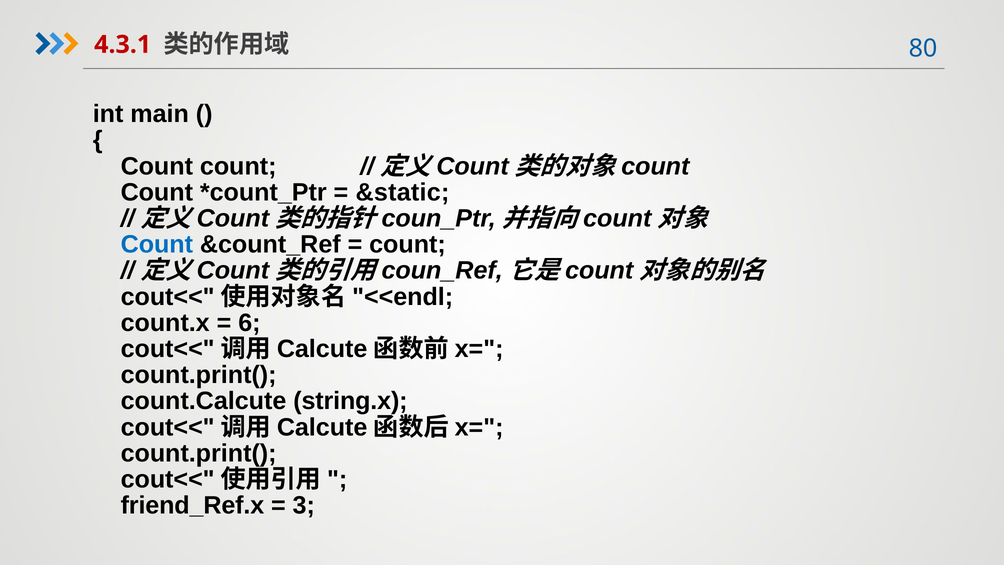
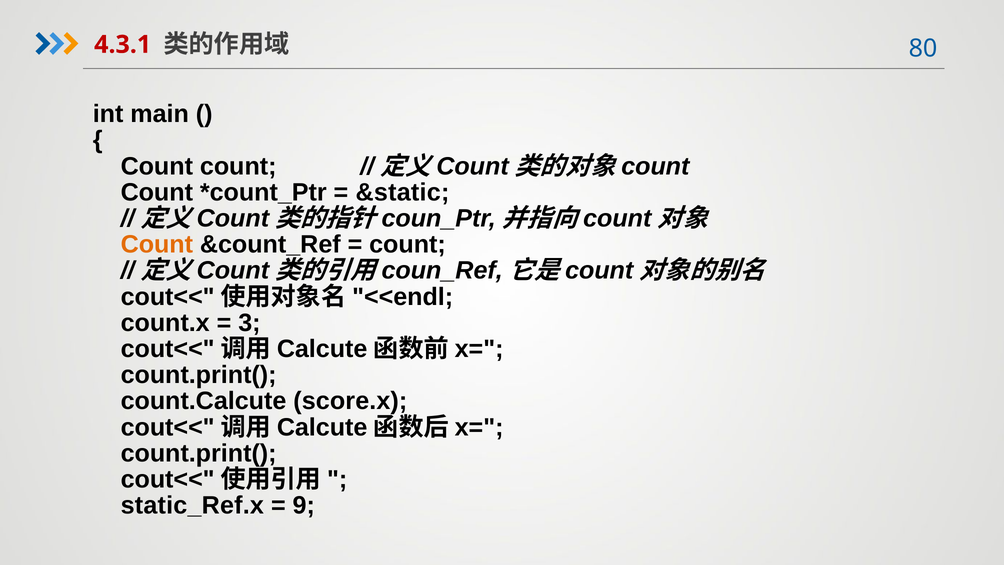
Count colour: blue -> orange (157, 244)
6: 6 -> 3 (249, 323)
string.x: string.x -> score.x (350, 401)
friend_Ref.x: friend_Ref.x -> static_Ref.x (192, 505)
3: 3 -> 9 (304, 505)
